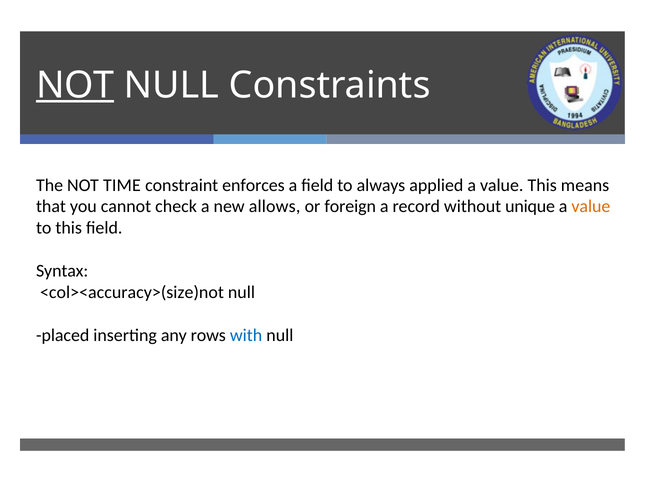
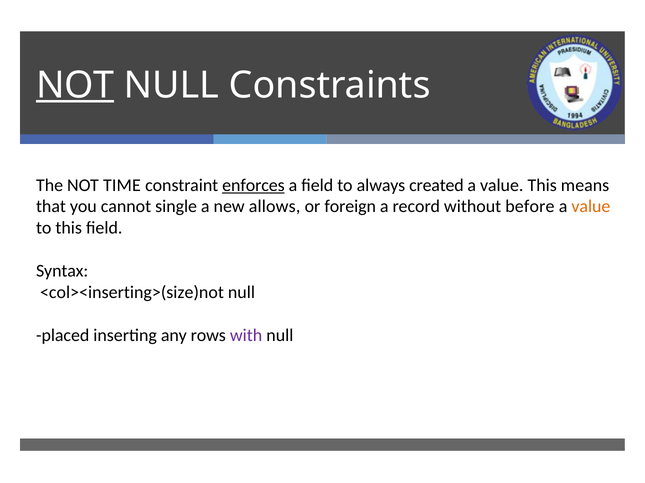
enforces underline: none -> present (253, 185)
applied: applied -> created (436, 185)
check: check -> single (176, 207)
unique: unique -> before (530, 207)
<col><accuracy>(size)not: <col><accuracy>(size)not -> <col><inserting>(size)not (132, 293)
with colour: blue -> purple (246, 336)
